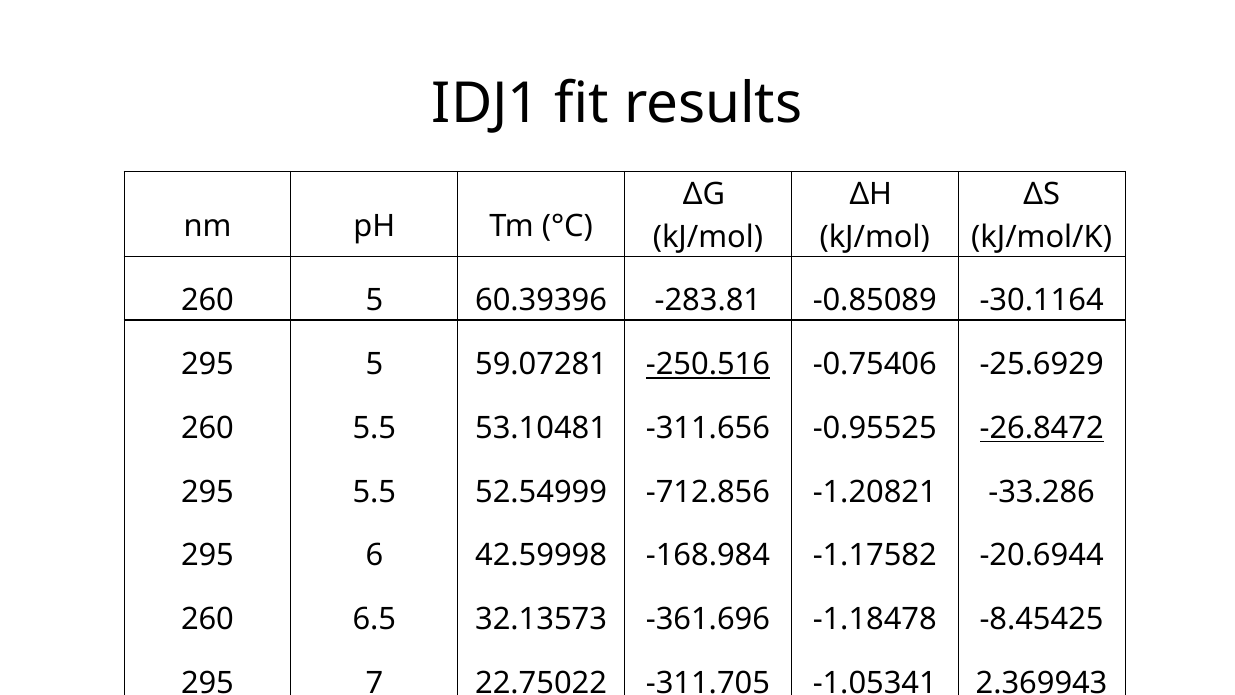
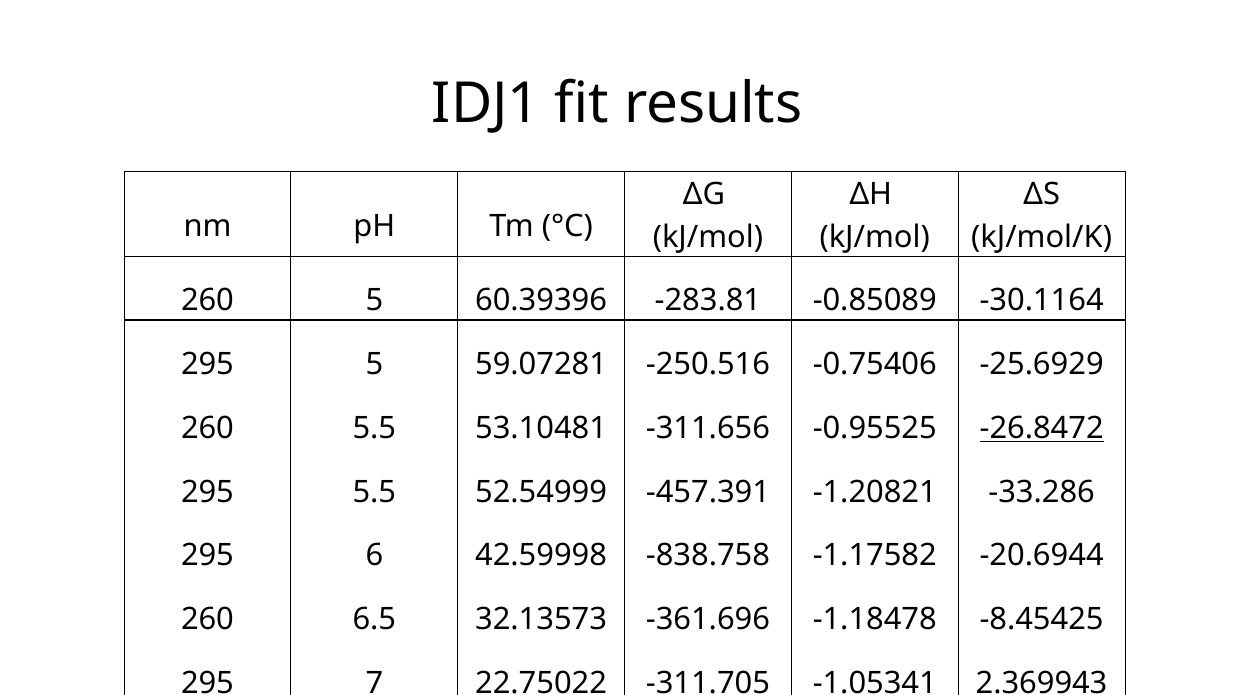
-250.516 underline: present -> none (708, 364)
-712.856: -712.856 -> -457.391 (708, 492)
-168.984: -168.984 -> -838.758 (708, 555)
